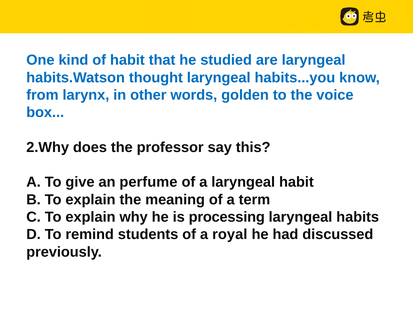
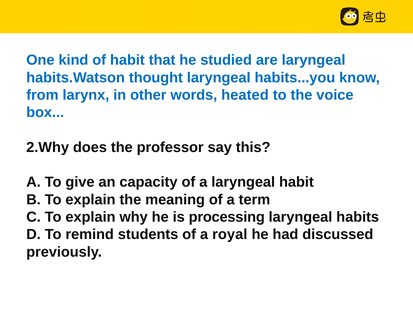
golden: golden -> heated (245, 95)
perfume: perfume -> capacity (149, 182)
